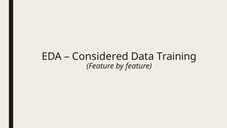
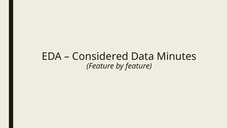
Training: Training -> Minutes (177, 56)
